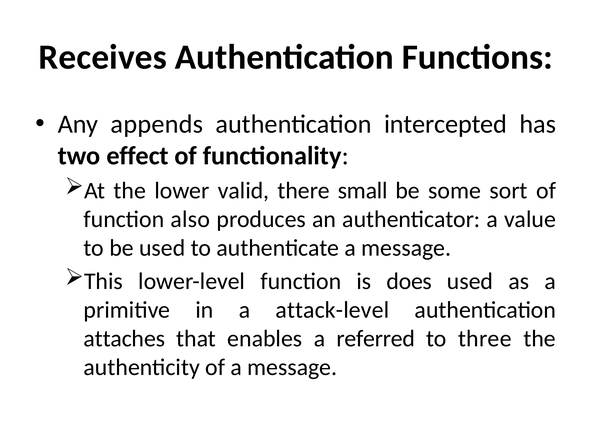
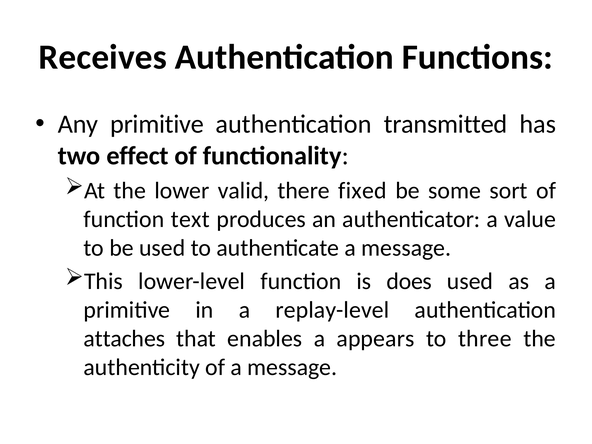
Any appends: appends -> primitive (157, 124)
intercepted: intercepted -> transmitted (446, 124)
small: small -> fixed (362, 191)
also: also -> text (190, 219)
attack-level: attack-level -> replay-level (332, 310)
referred: referred -> appears (375, 339)
